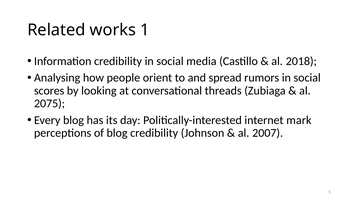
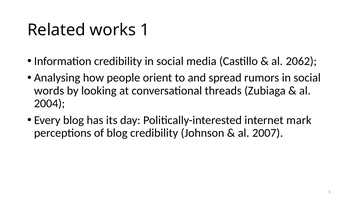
2018: 2018 -> 2062 (301, 61)
scores: scores -> words (49, 91)
2075: 2075 -> 2004 (49, 104)
